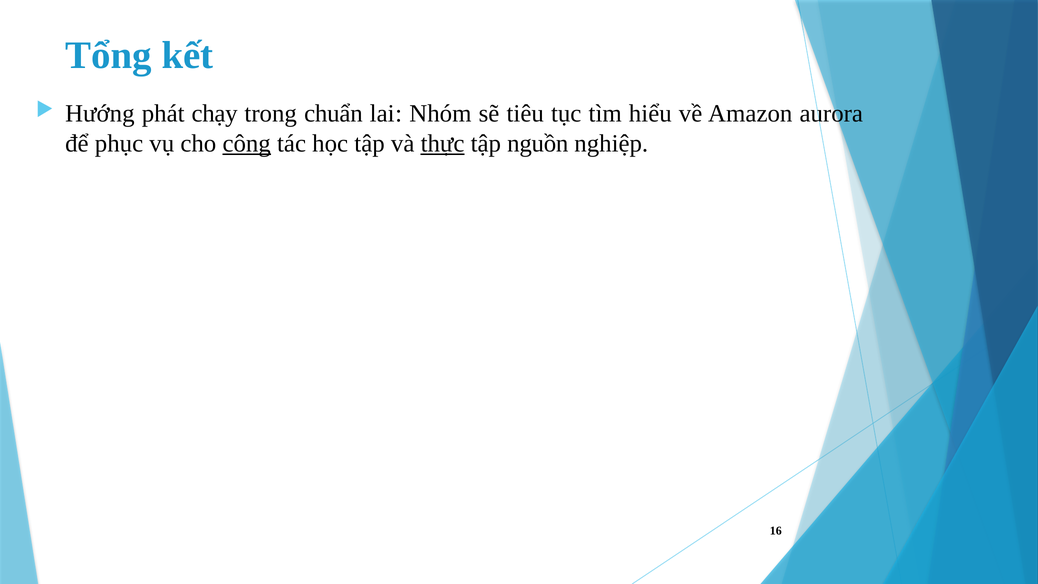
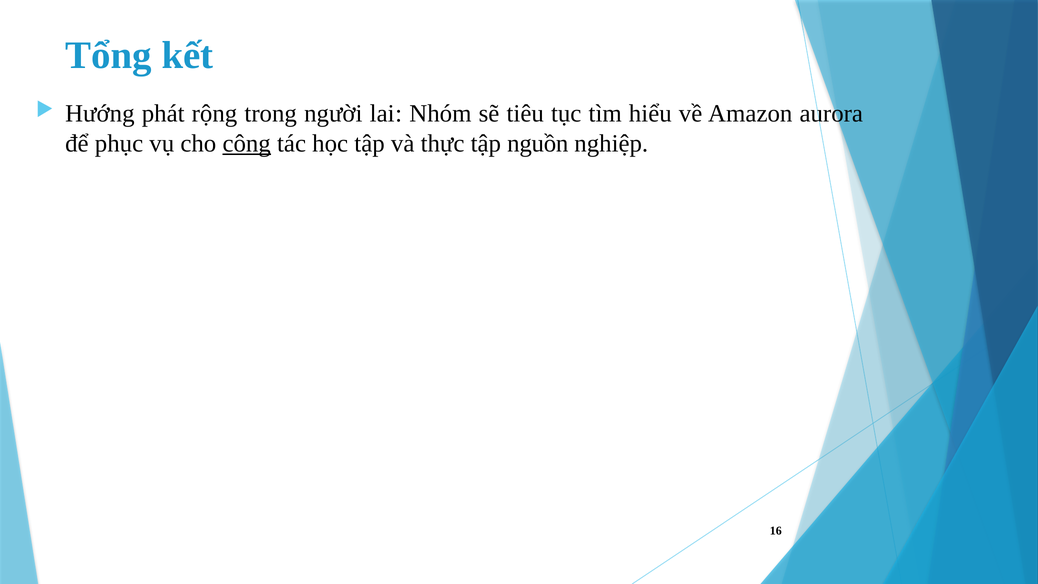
chạy: chạy -> rộng (214, 114)
chuẩn: chuẩn -> người (333, 114)
thực underline: present -> none (443, 143)
